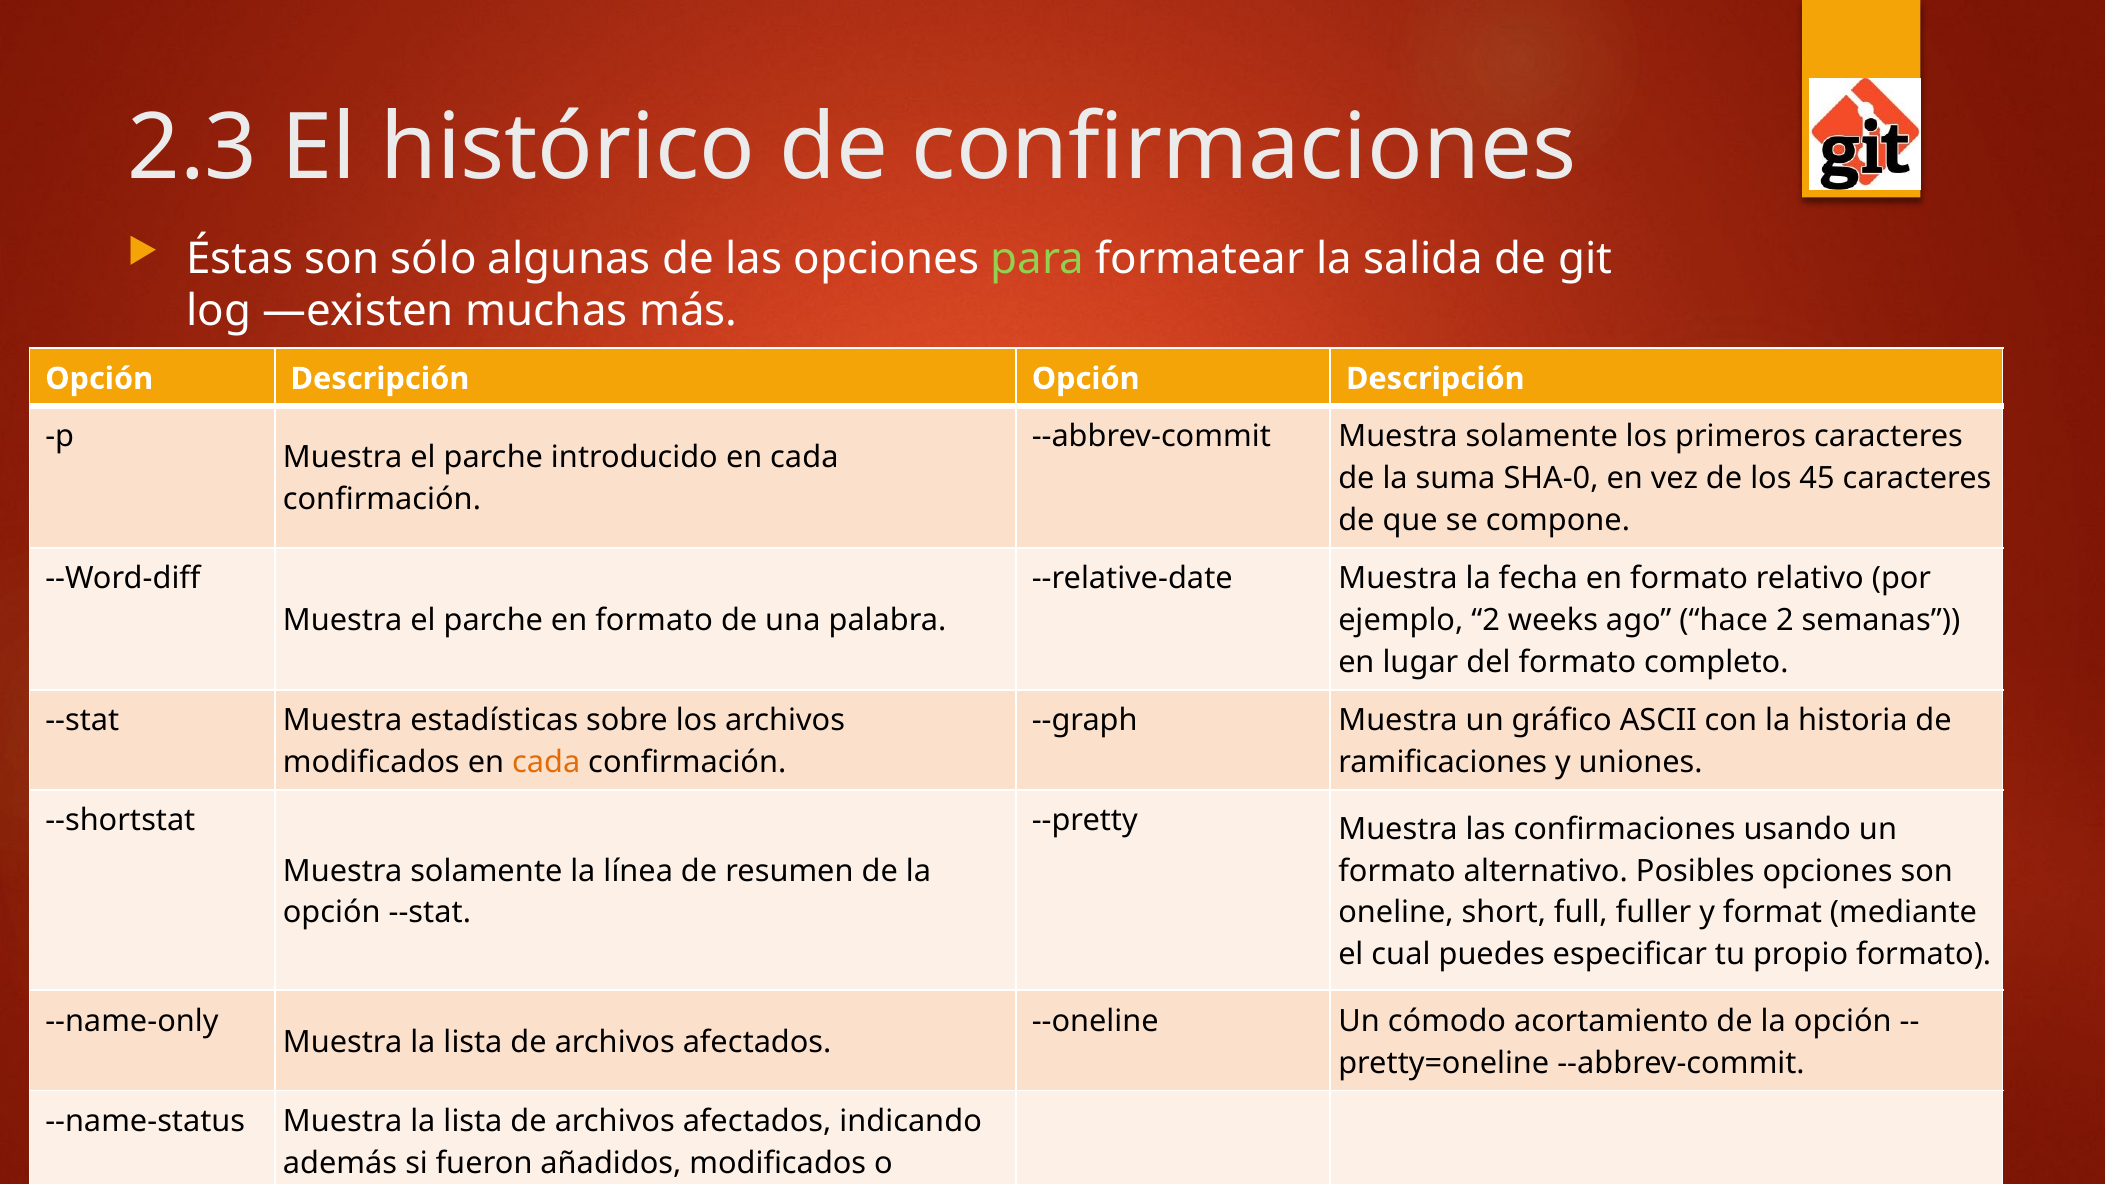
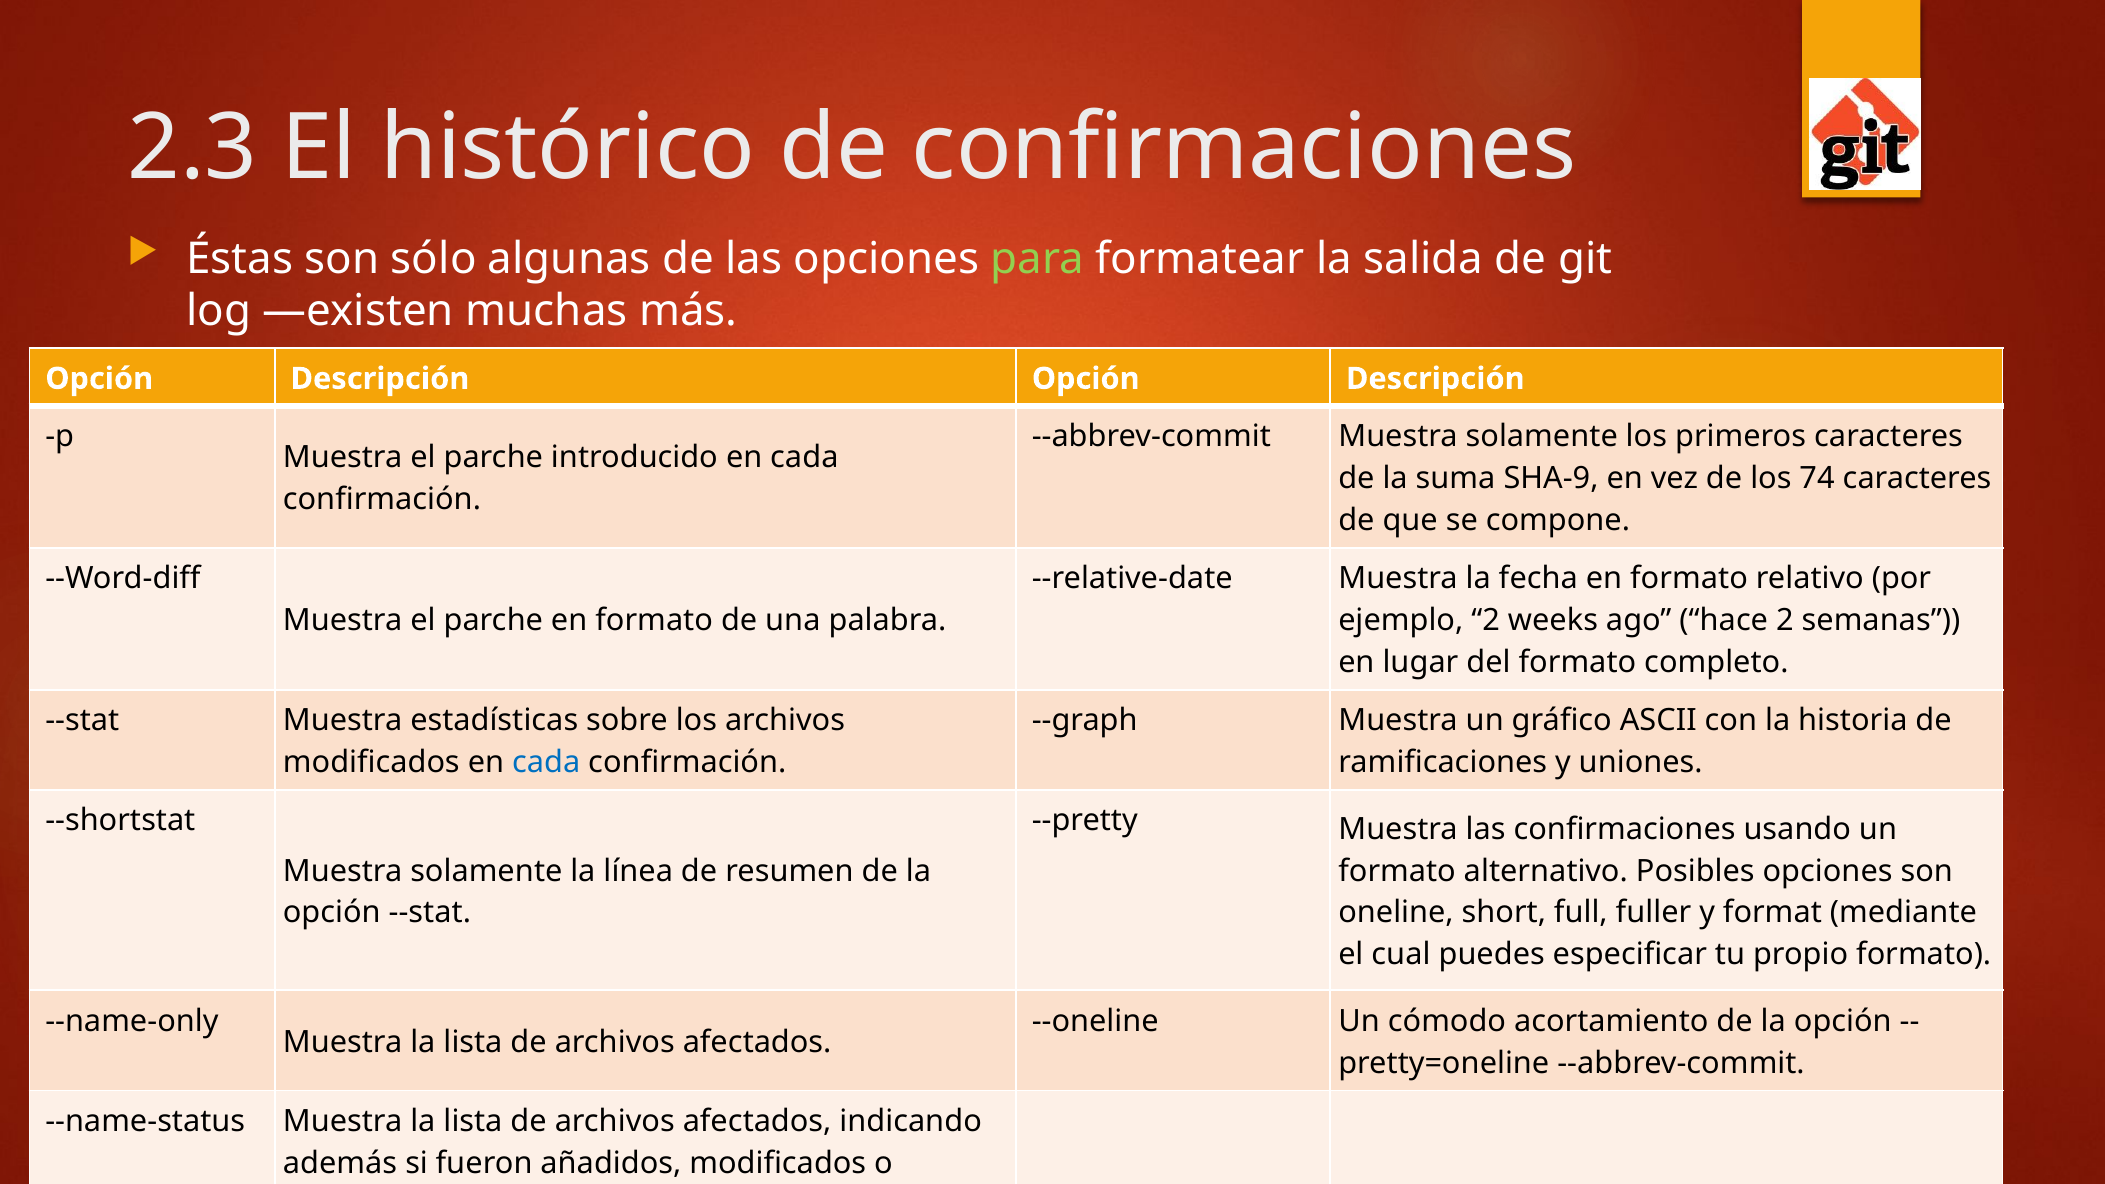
SHA-0: SHA-0 -> SHA-9 (1551, 479)
45: 45 -> 74 (1817, 479)
cada colour: orange -> blue (546, 762)
